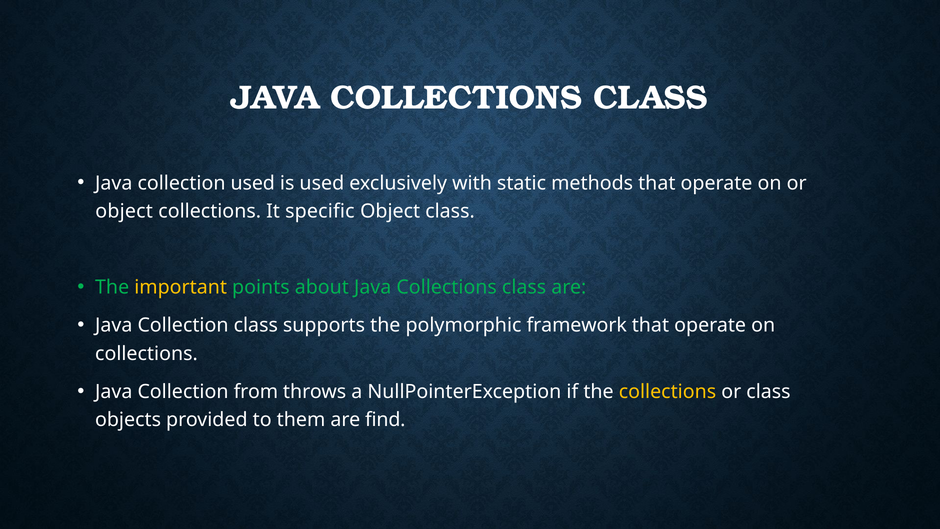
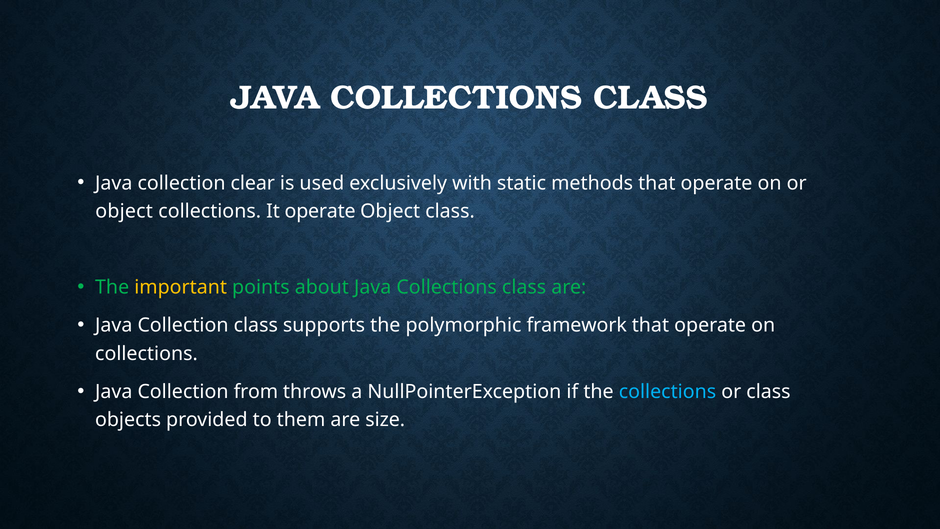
collection used: used -> clear (253, 183)
It specific: specific -> operate (320, 211)
collections colour: yellow -> light blue (667, 392)
find: find -> size (385, 420)
